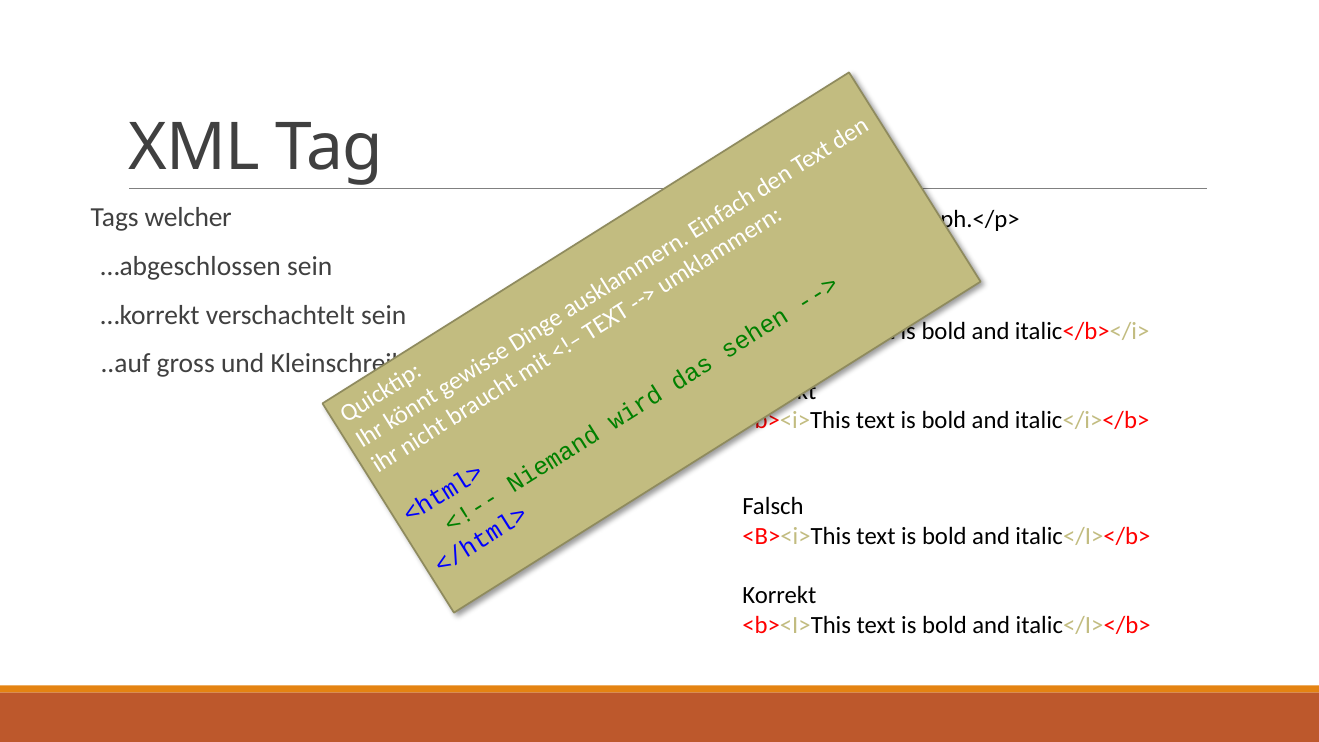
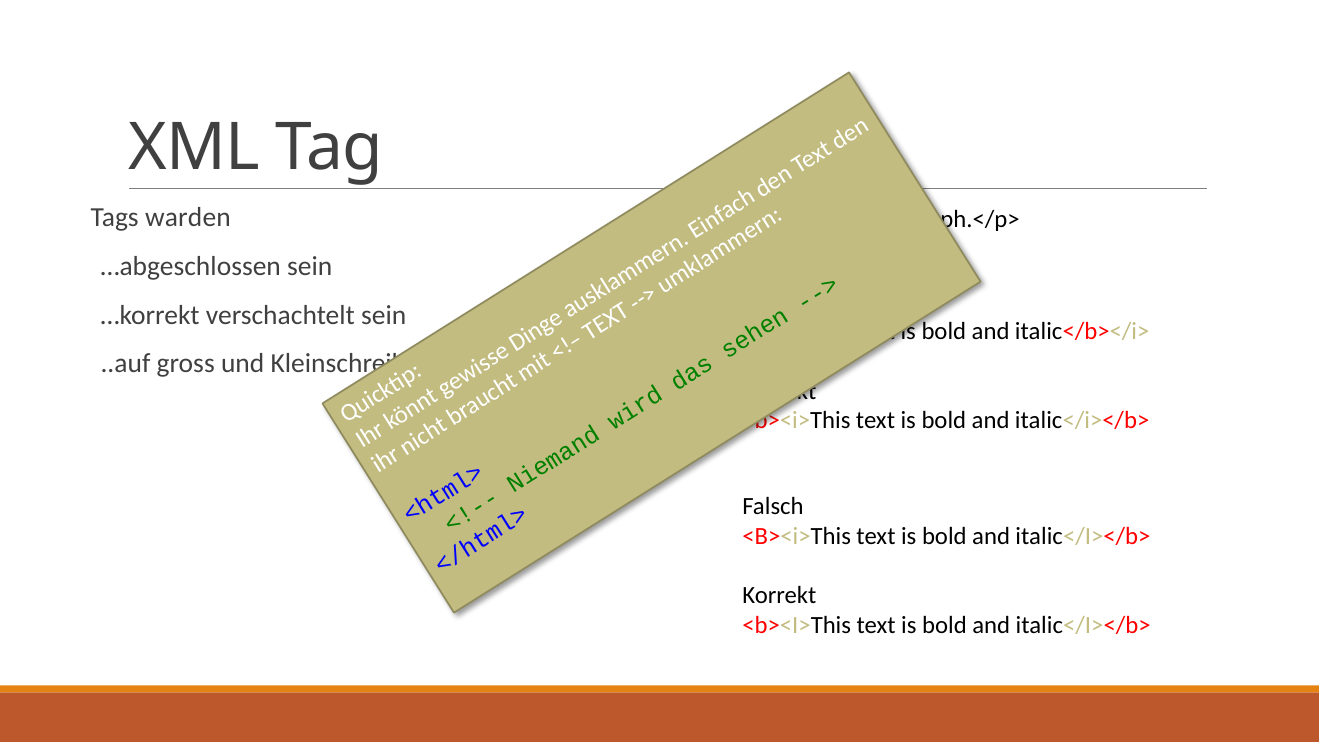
welcher: welcher -> warden (188, 217)
